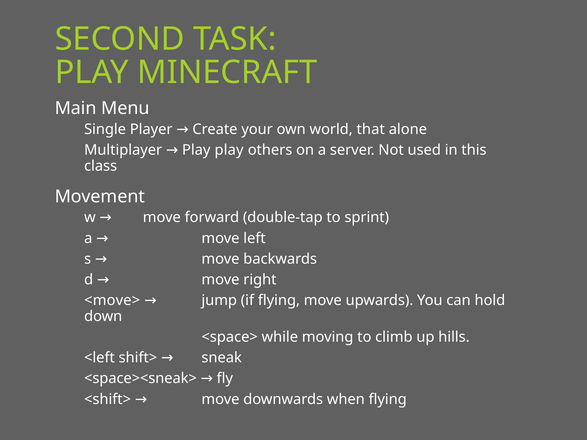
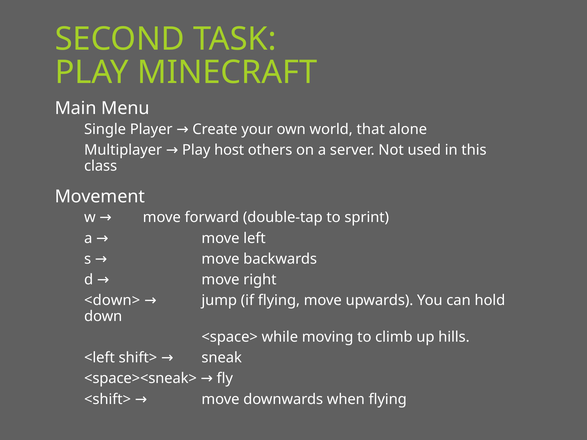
Play play: play -> host (229, 150)
<move>: <move> -> <down> (112, 301)
